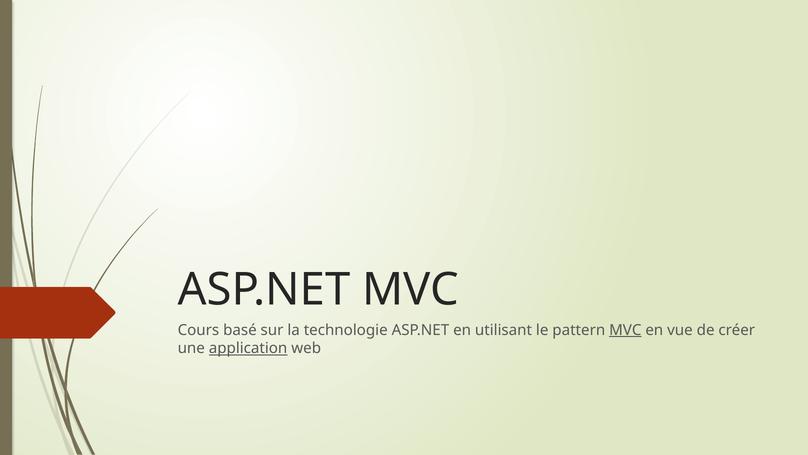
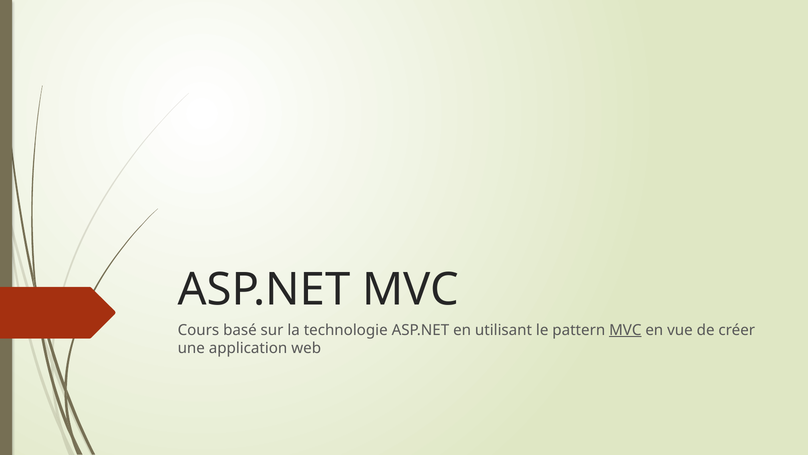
application underline: present -> none (248, 348)
